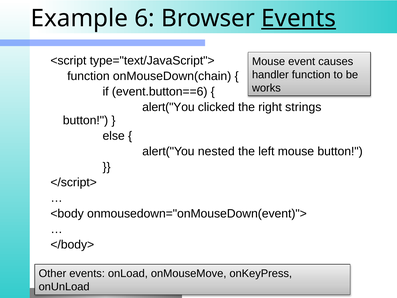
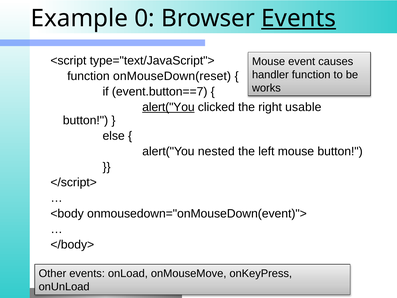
6: 6 -> 0 (145, 18)
onMouseDown(chain: onMouseDown(chain -> onMouseDown(reset (172, 76)
event.button==6: event.button==6 -> event.button==7 (160, 92)
alert("You underline: none -> present (168, 107)
strings: strings -> usable (303, 107)
